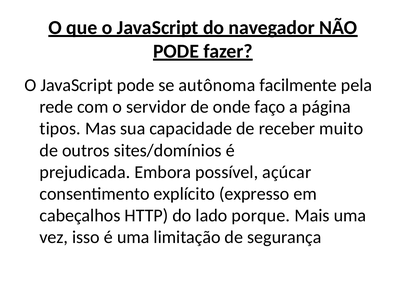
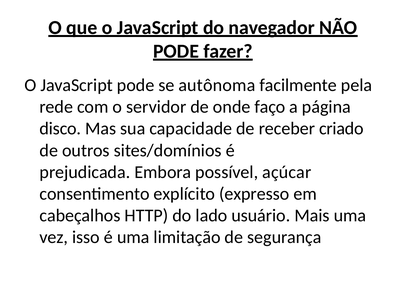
tipos: tipos -> disco (60, 128)
muito: muito -> criado (341, 128)
porque: porque -> usuário (261, 215)
